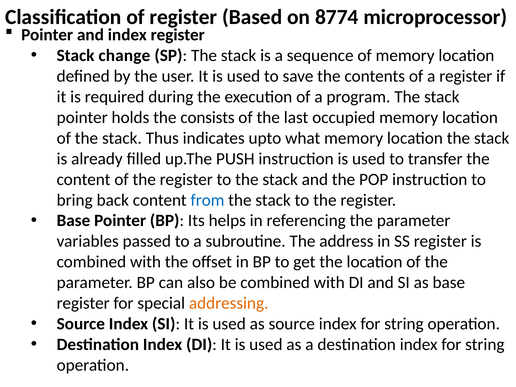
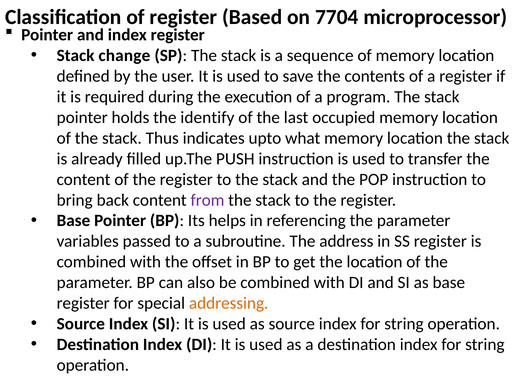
8774: 8774 -> 7704 (337, 17)
consists: consists -> identify (207, 117)
from colour: blue -> purple (207, 200)
